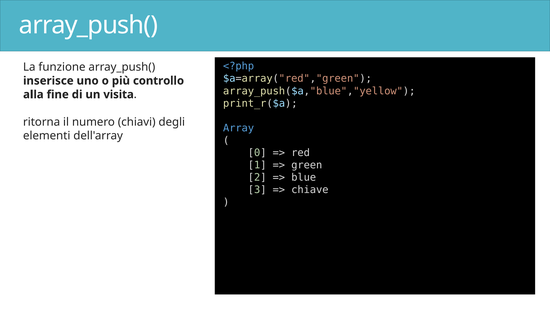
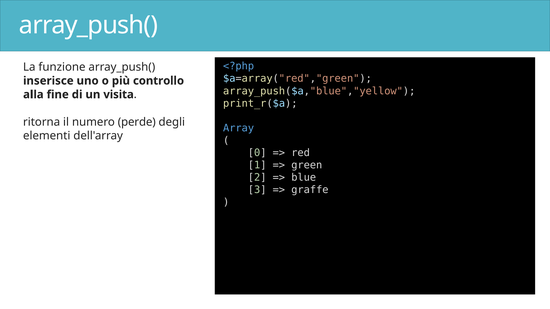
chiavi: chiavi -> perde (137, 122)
chiave: chiave -> graffe (310, 190)
